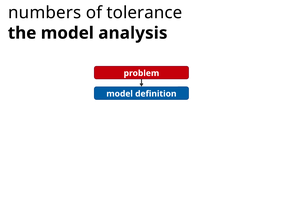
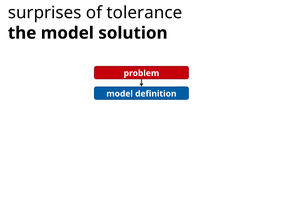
numbers: numbers -> surprises (45, 13)
analysis: analysis -> solution (133, 33)
